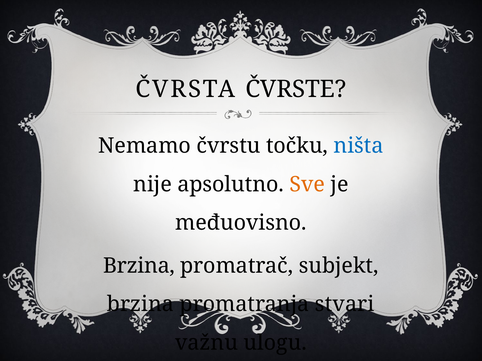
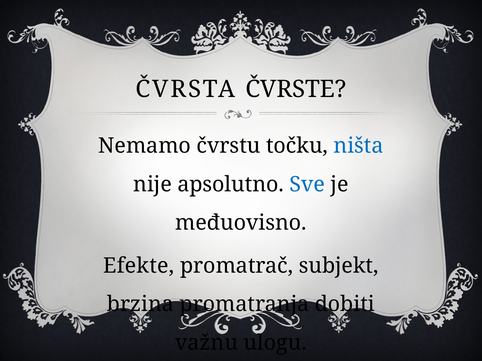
Sve colour: orange -> blue (307, 185)
Brzina: Brzina -> Efekte (139, 266)
stvari: stvari -> dobiti (345, 305)
